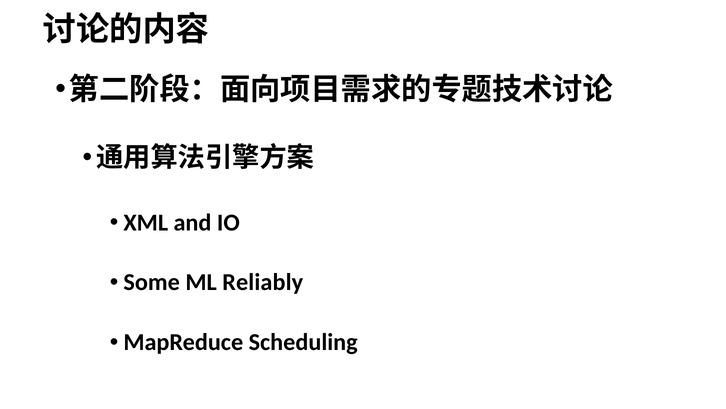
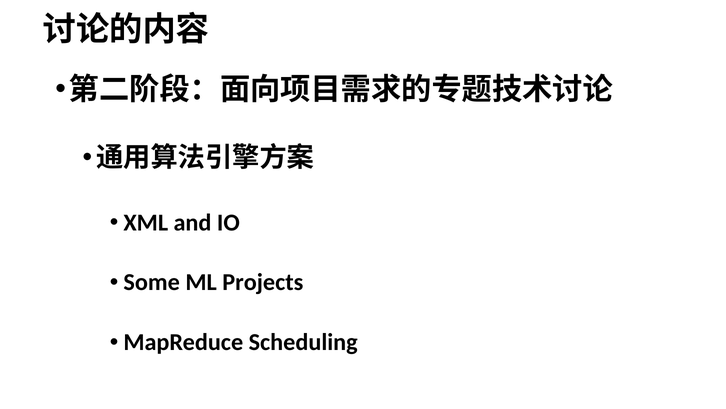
Reliably: Reliably -> Projects (263, 282)
